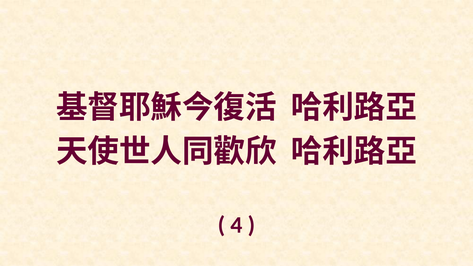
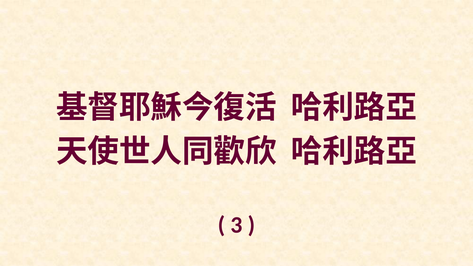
4: 4 -> 3 (236, 225)
